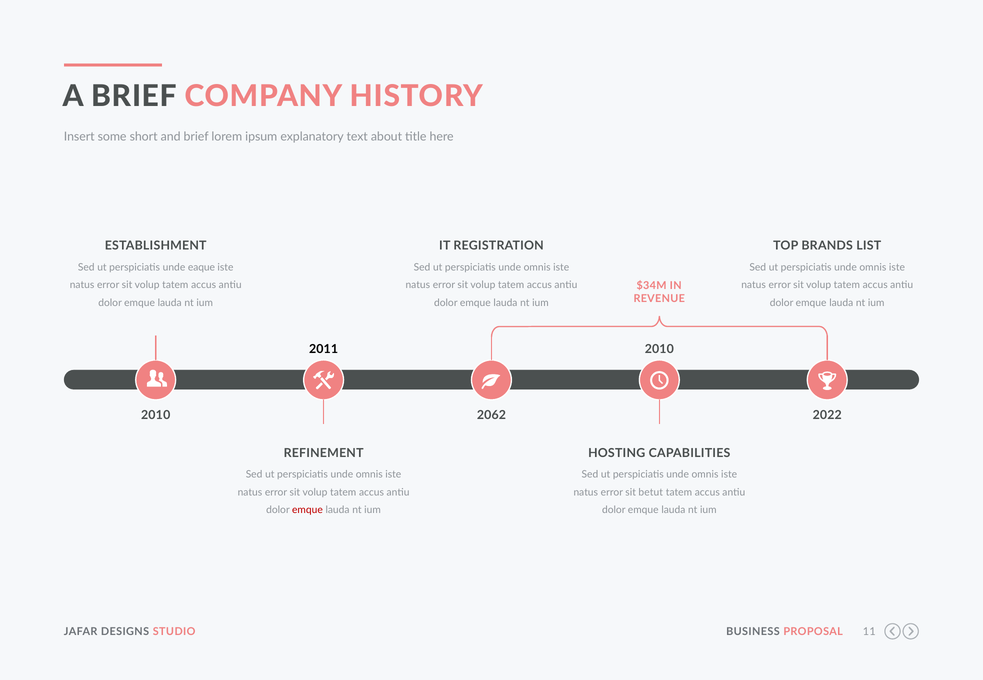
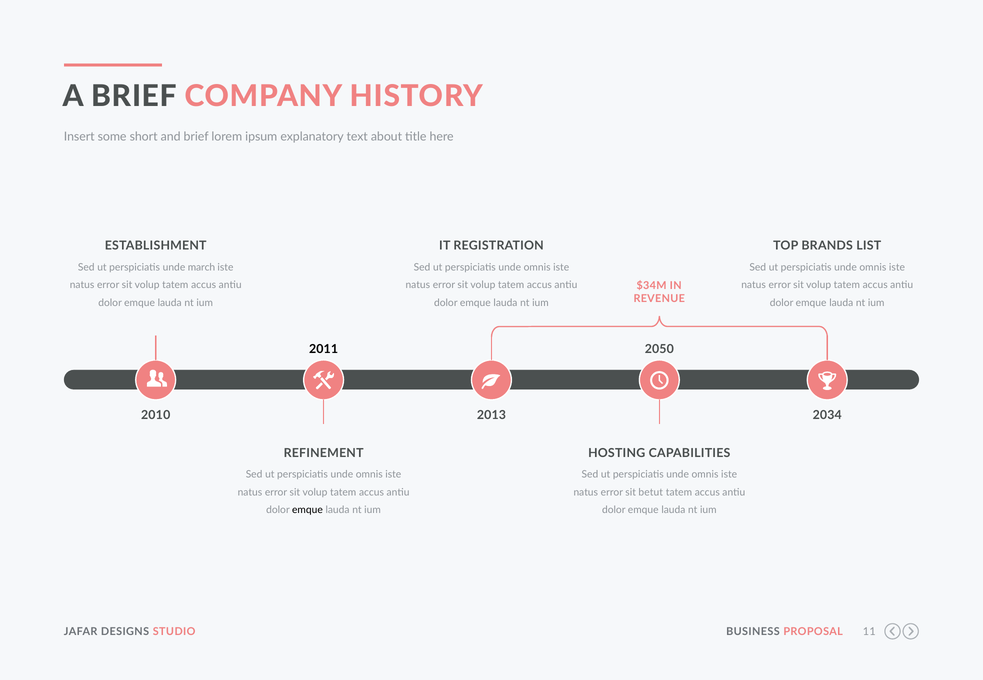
eaque: eaque -> march (201, 268)
2010: 2010 -> 2050 (659, 349)
2062: 2062 -> 2013 (491, 416)
2022: 2022 -> 2034 (827, 416)
emque colour: red -> black (307, 510)
